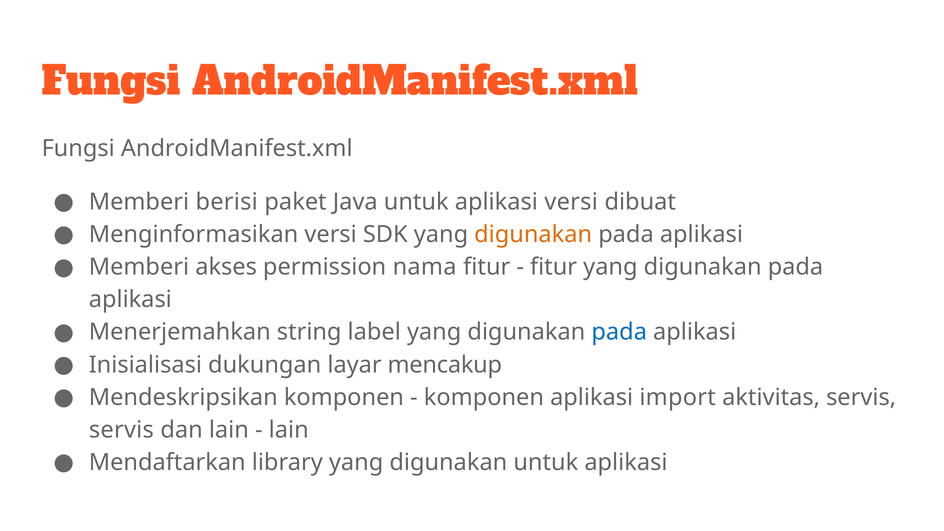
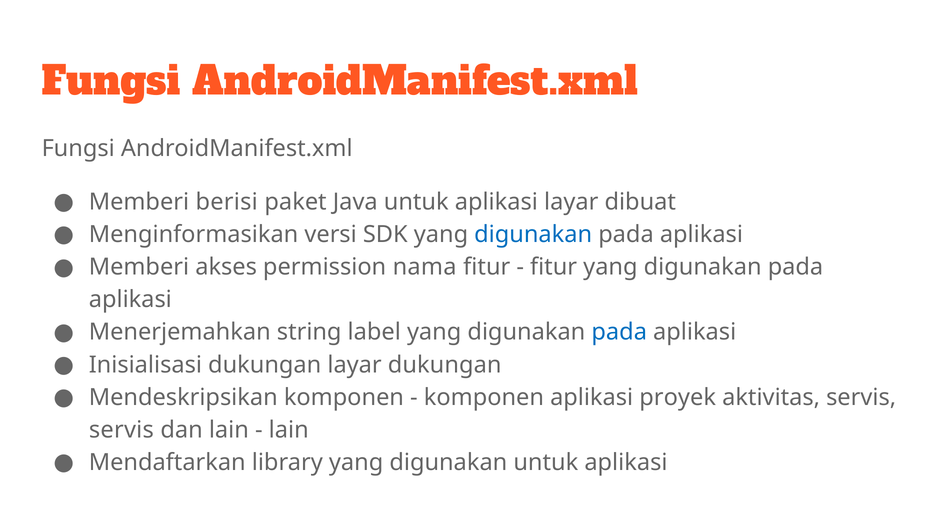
aplikasi versi: versi -> layar (571, 202)
digunakan colour: orange -> blue (533, 235)
layar mencakup: mencakup -> dukungan (445, 365)
import: import -> proyek (678, 397)
